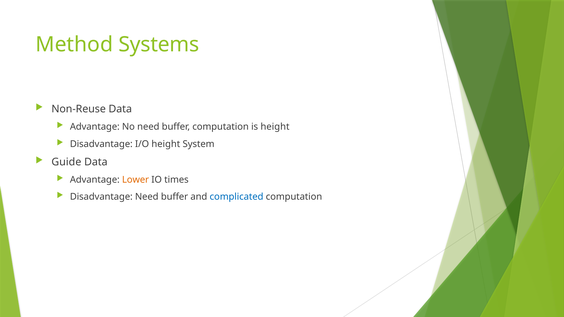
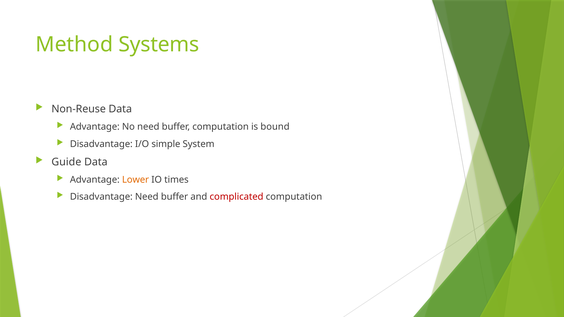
is height: height -> bound (275, 127)
I/O height: height -> simple (166, 144)
complicated colour: blue -> red (237, 197)
